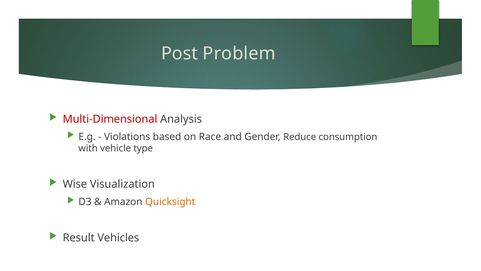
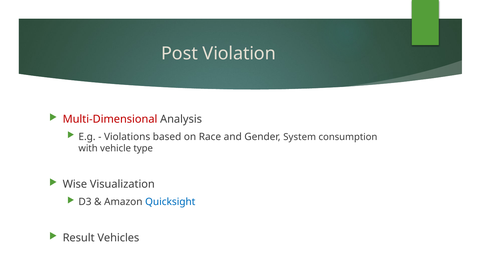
Problem: Problem -> Violation (239, 54)
Reduce: Reduce -> System (300, 137)
Quicksight colour: orange -> blue (170, 201)
